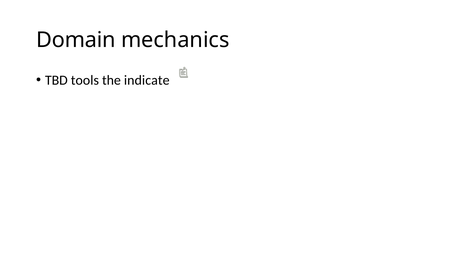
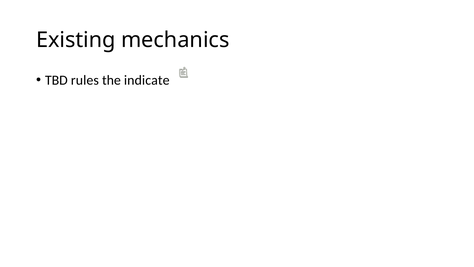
Domain: Domain -> Existing (76, 40)
tools: tools -> rules (85, 80)
